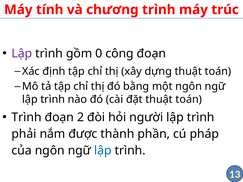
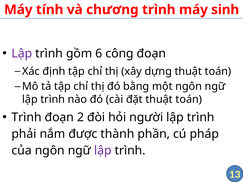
trúc: trúc -> sinh (225, 10)
0: 0 -> 6 (99, 54)
lập colour: blue -> purple (103, 151)
